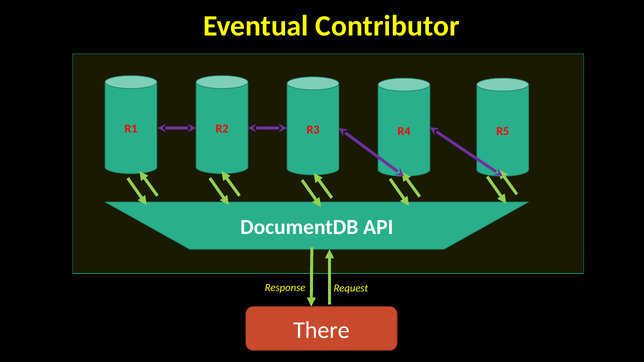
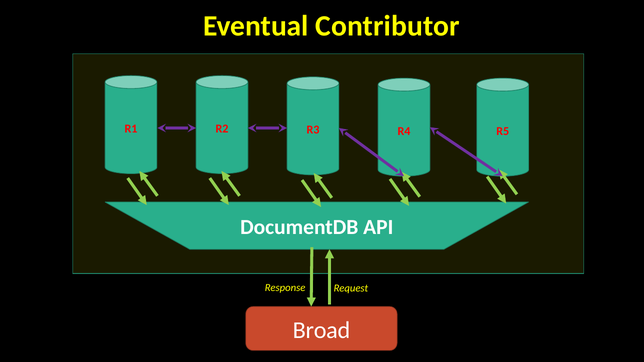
There: There -> Broad (321, 330)
